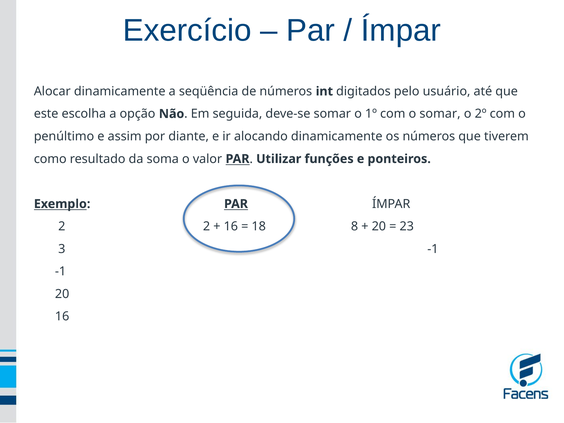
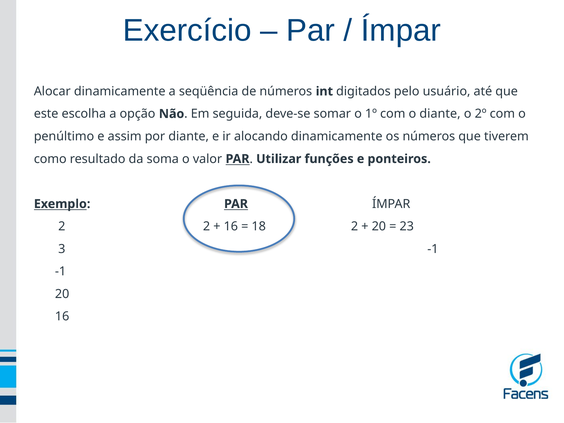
o somar: somar -> diante (440, 114)
8: 8 -> 2 (355, 226)
